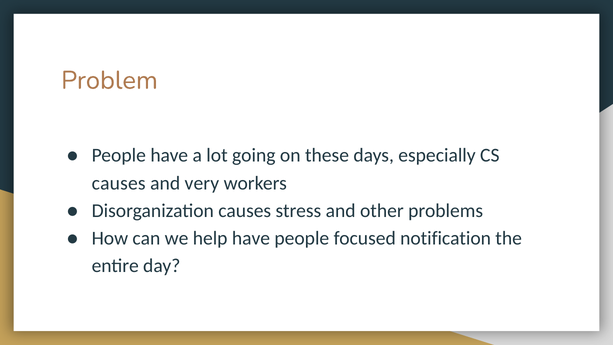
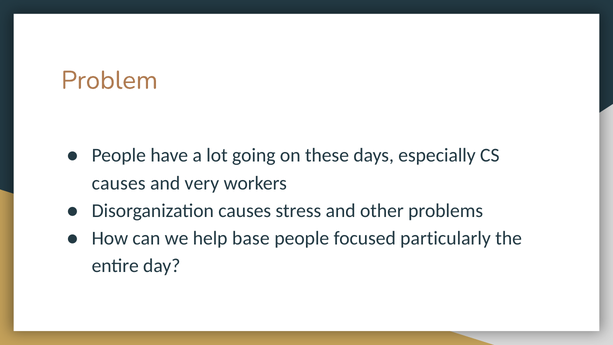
help have: have -> base (251, 238)
notification: notification -> particularly (446, 238)
